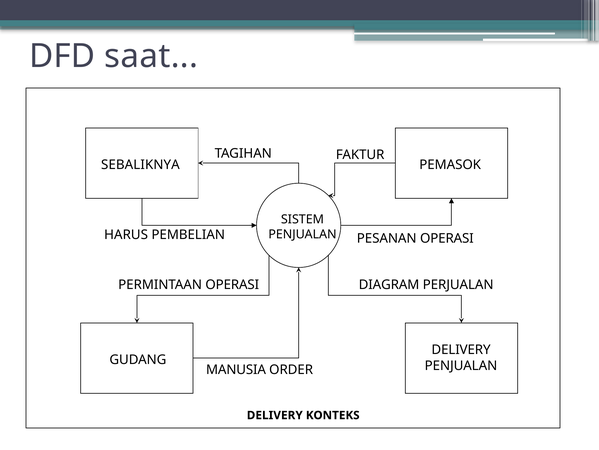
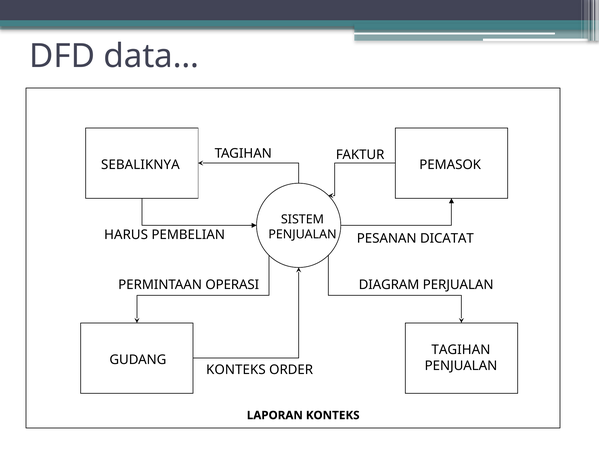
saat: saat -> data (151, 56)
PESANAN OPERASI: OPERASI -> DICATAT (447, 238)
DELIVERY: DELIVERY -> TAGIHAN (461, 349)
MANUSIA: MANUSIA -> KONTEKS (236, 369)
DELIVERY: DELIVERY -> LAPORAN (275, 415)
